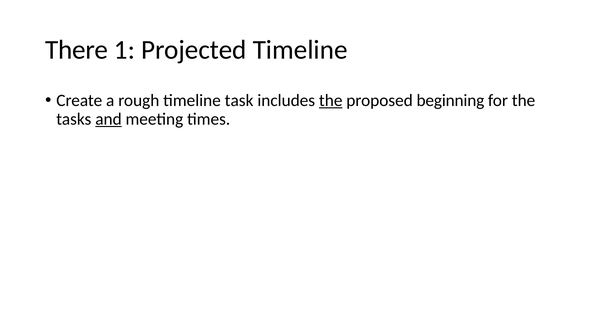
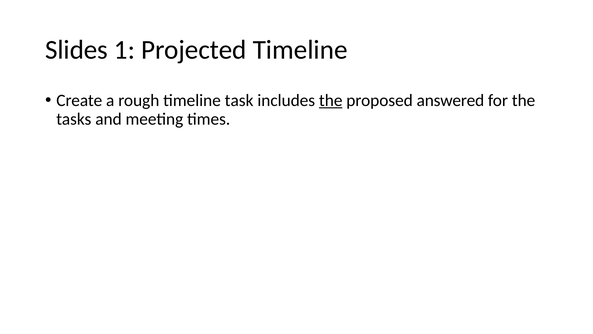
There: There -> Slides (77, 50)
beginning: beginning -> answered (450, 100)
and underline: present -> none (108, 119)
